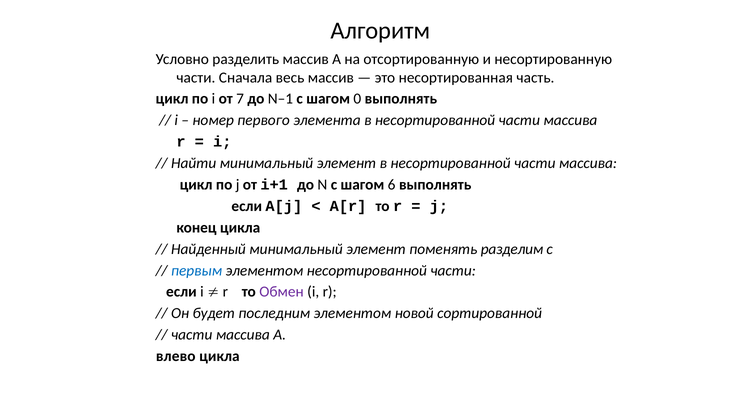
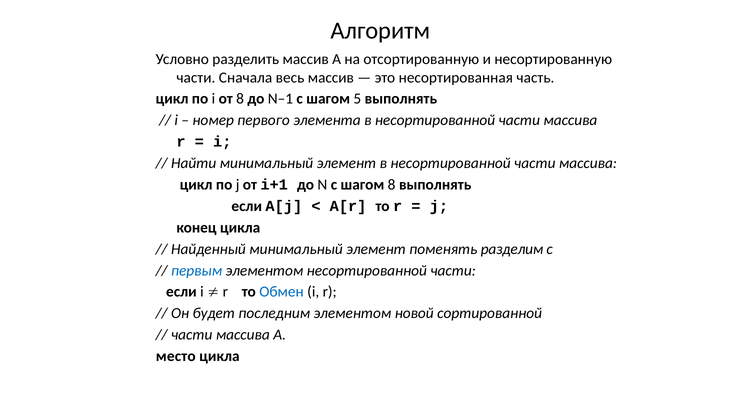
от 7: 7 -> 8 (240, 99)
0: 0 -> 5 (357, 99)
шагом 6: 6 -> 8 (392, 185)
Обмен colour: purple -> blue (281, 292)
влево: влево -> место (176, 356)
